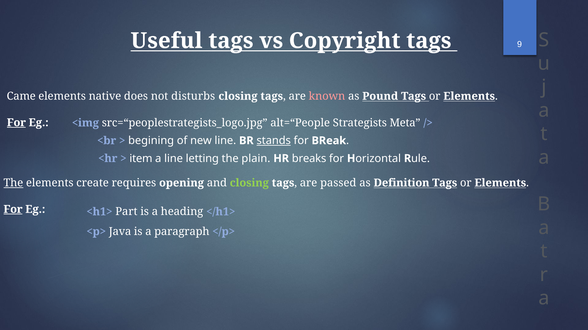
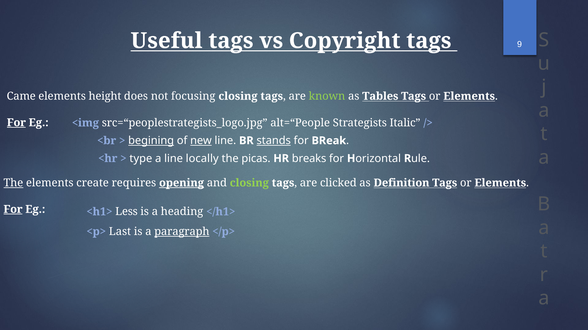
native: native -> height (105, 96)
disturbs: disturbs -> focusing (193, 96)
known colour: pink -> light green (327, 96)
Pound: Pound -> Tables (380, 96)
Meta: Meta -> Italic (405, 123)
begining underline: none -> present (151, 141)
new underline: none -> present (201, 141)
item: item -> type (141, 159)
letting: letting -> locally (202, 159)
plain: plain -> picas (256, 159)
opening underline: none -> present (182, 183)
passed: passed -> clicked (338, 183)
Part: Part -> Less (127, 212)
Java: Java -> Last (120, 232)
paragraph underline: none -> present (182, 232)
